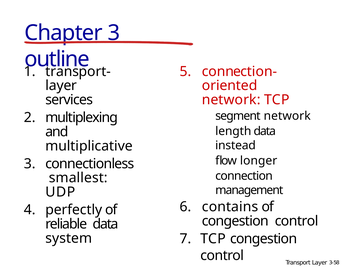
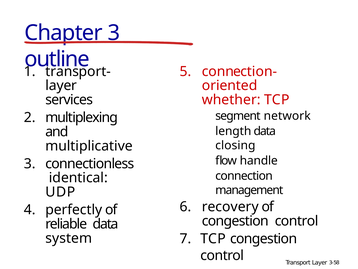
network: network -> whether (231, 100)
instead: instead -> closing (235, 145)
longer: longer -> handle (259, 160)
smallest: smallest -> identical (78, 178)
contains: contains -> recovery (230, 206)
